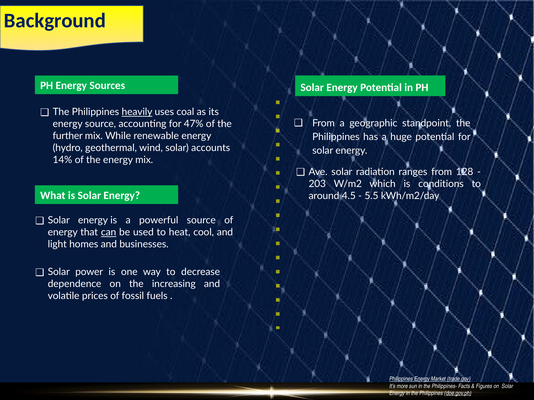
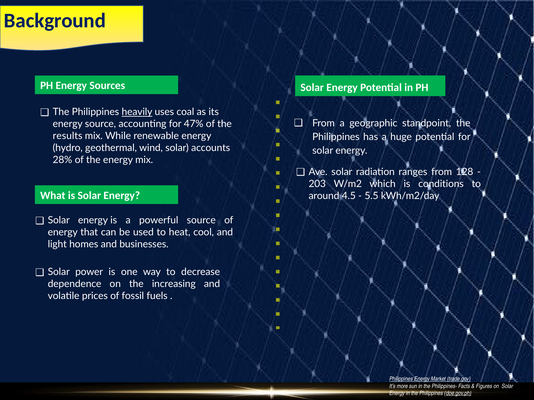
further: further -> results (68, 136)
14%: 14% -> 28% (62, 160)
can underline: present -> none (109, 233)
